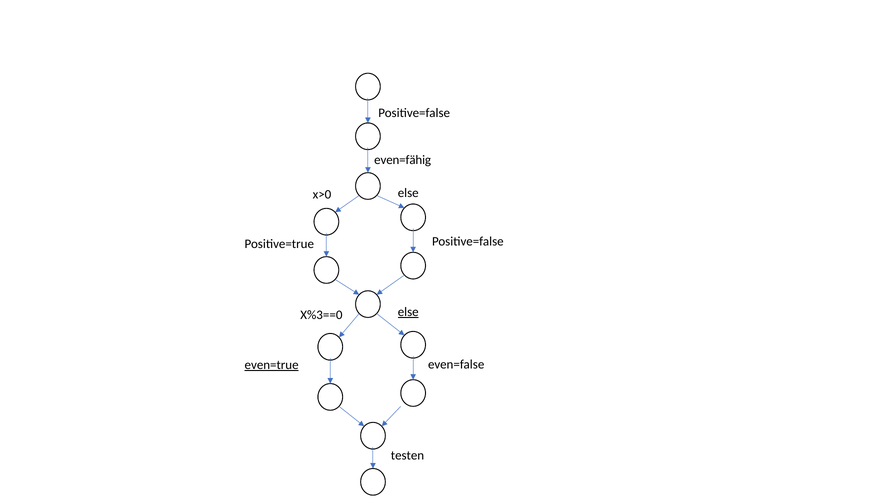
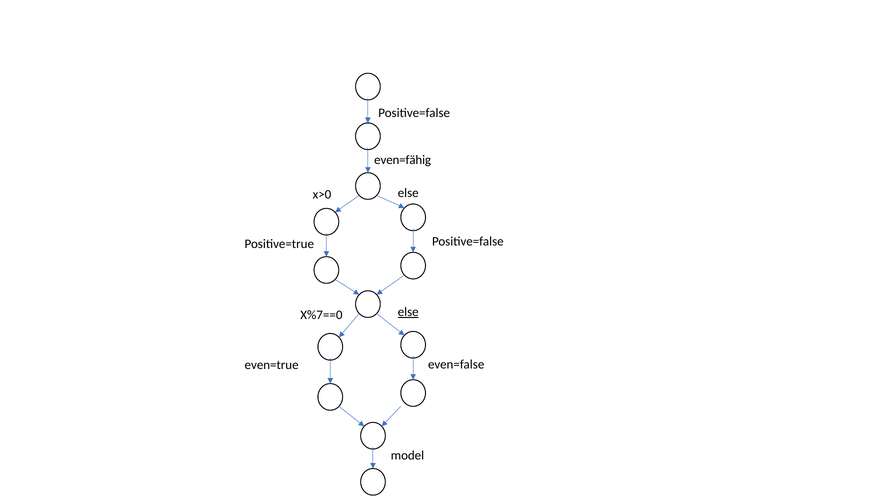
X%3==0: X%3==0 -> X%7==0 (321, 315)
even=true underline: present -> none (272, 365)
testen: testen -> model (407, 456)
